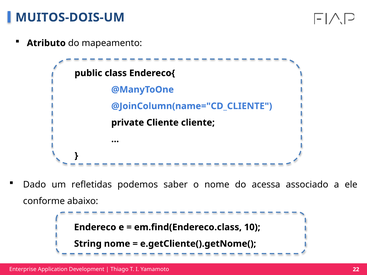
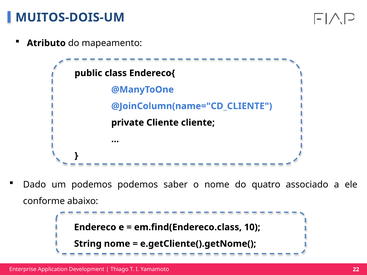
um refletidas: refletidas -> podemos (92, 185)
acessa: acessa -> quatro (266, 185)
